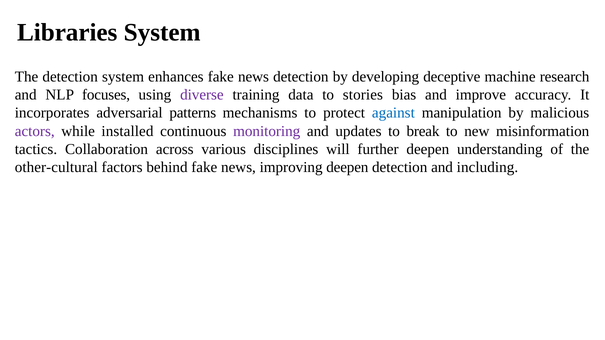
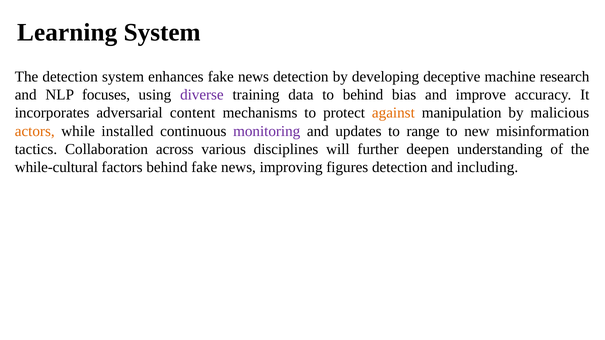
Libraries: Libraries -> Learning (67, 32)
to stories: stories -> behind (363, 95)
patterns: patterns -> content (193, 113)
against colour: blue -> orange (393, 113)
actors colour: purple -> orange (35, 131)
break: break -> range (423, 131)
other-cultural: other-cultural -> while-cultural (56, 168)
improving deepen: deepen -> figures (347, 168)
